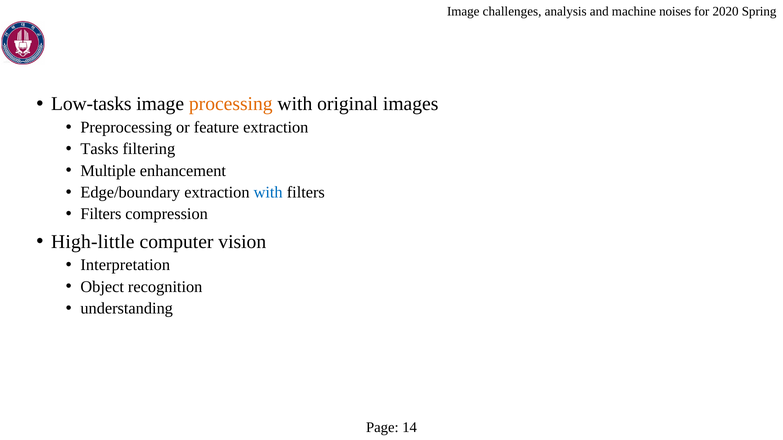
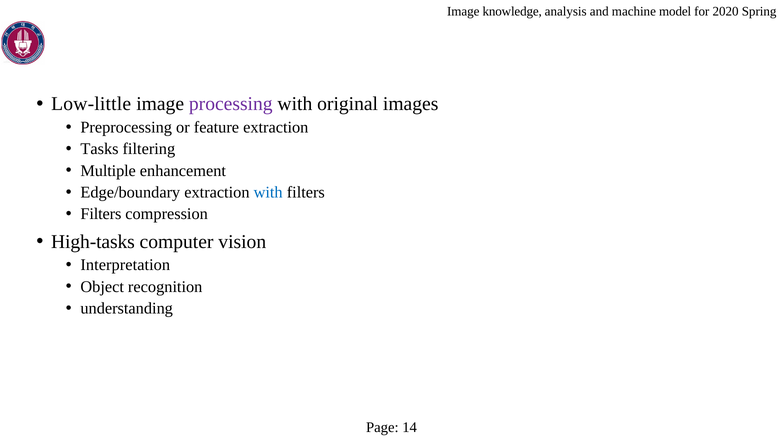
challenges: challenges -> knowledge (512, 12)
noises: noises -> model (675, 12)
Low-tasks: Low-tasks -> Low-little (91, 104)
processing colour: orange -> purple (231, 104)
High-little: High-little -> High-tasks (93, 242)
